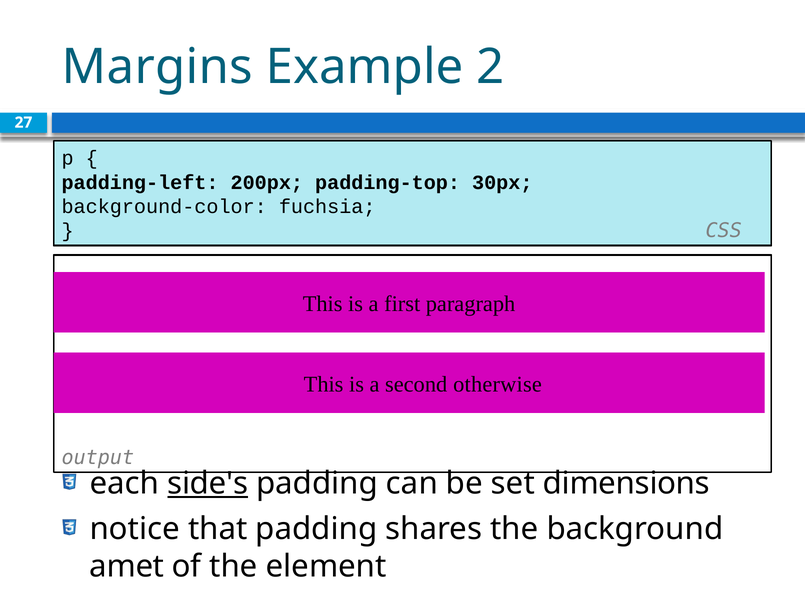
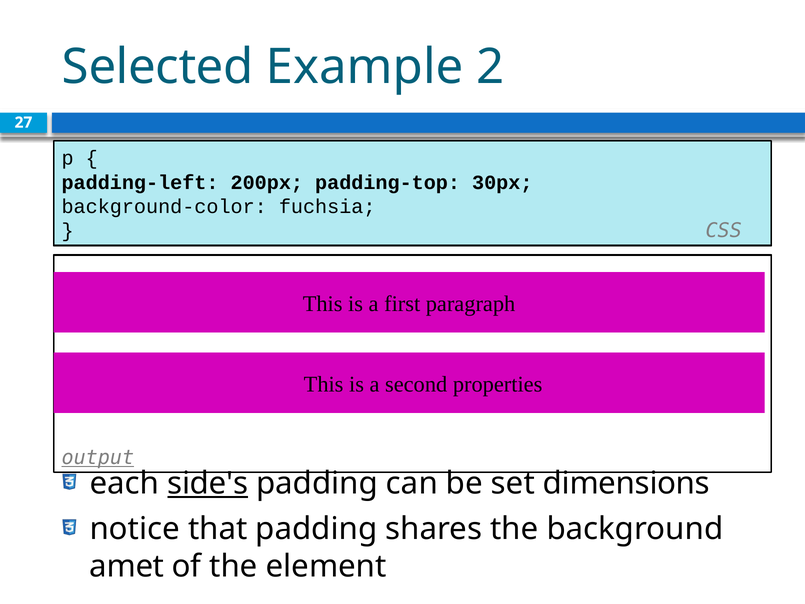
Margins: Margins -> Selected (158, 67)
otherwise: otherwise -> properties (498, 384)
output underline: none -> present (98, 458)
